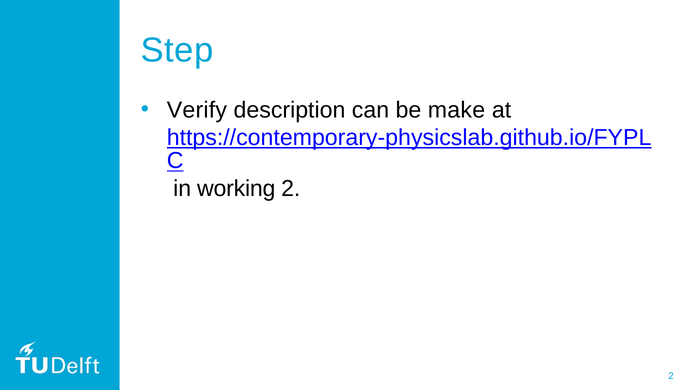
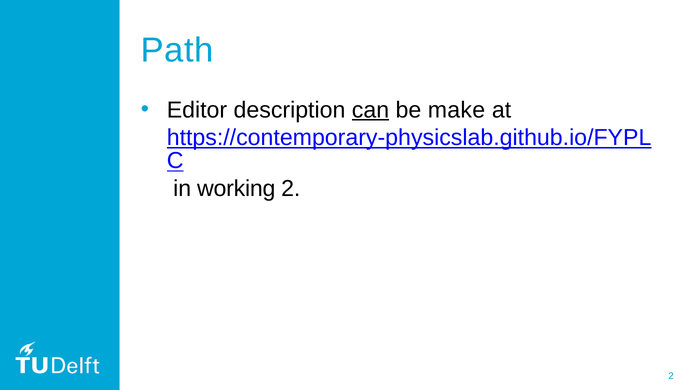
Step: Step -> Path (177, 51)
Verify: Verify -> Editor (197, 110)
can underline: none -> present (370, 110)
